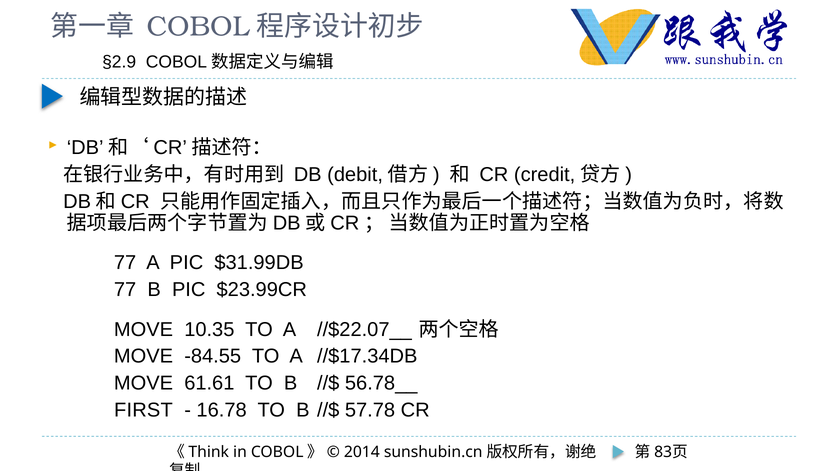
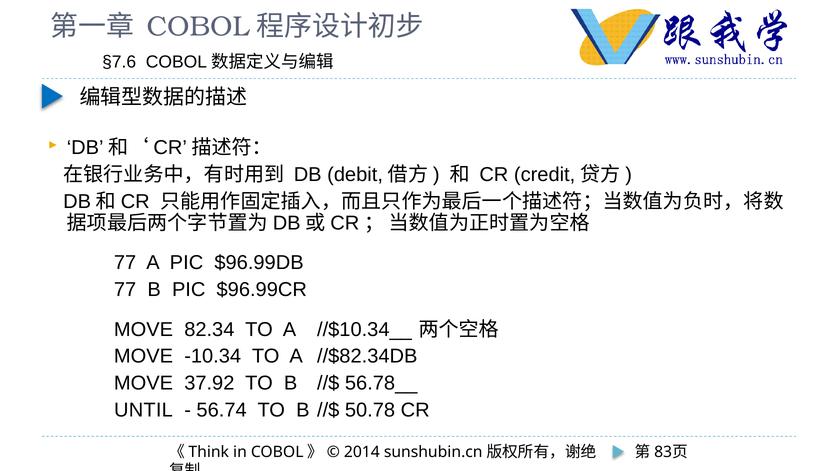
§2.9: §2.9 -> §7.6 (119, 62)
$31.99DB: $31.99DB -> $96.99DB (259, 263)
$23.99CR: $23.99CR -> $96.99CR (262, 290)
10.35: 10.35 -> 82.34 (209, 330)
//$22.07__: //$22.07__ -> //$10.34__ (364, 330)
-84.55: -84.55 -> -10.34 (213, 357)
//$17.34DB: //$17.34DB -> //$82.34DB (367, 357)
61.61: 61.61 -> 37.92 (209, 384)
FIRST: FIRST -> UNTIL (143, 410)
16.78: 16.78 -> 56.74 (222, 410)
57.78: 57.78 -> 50.78 (370, 410)
